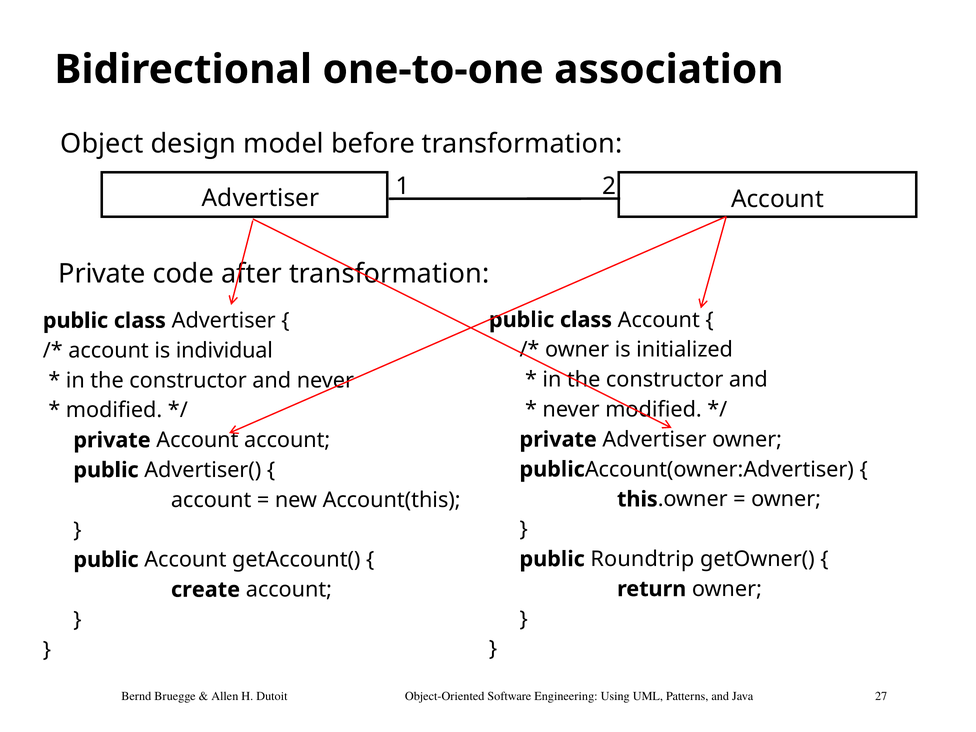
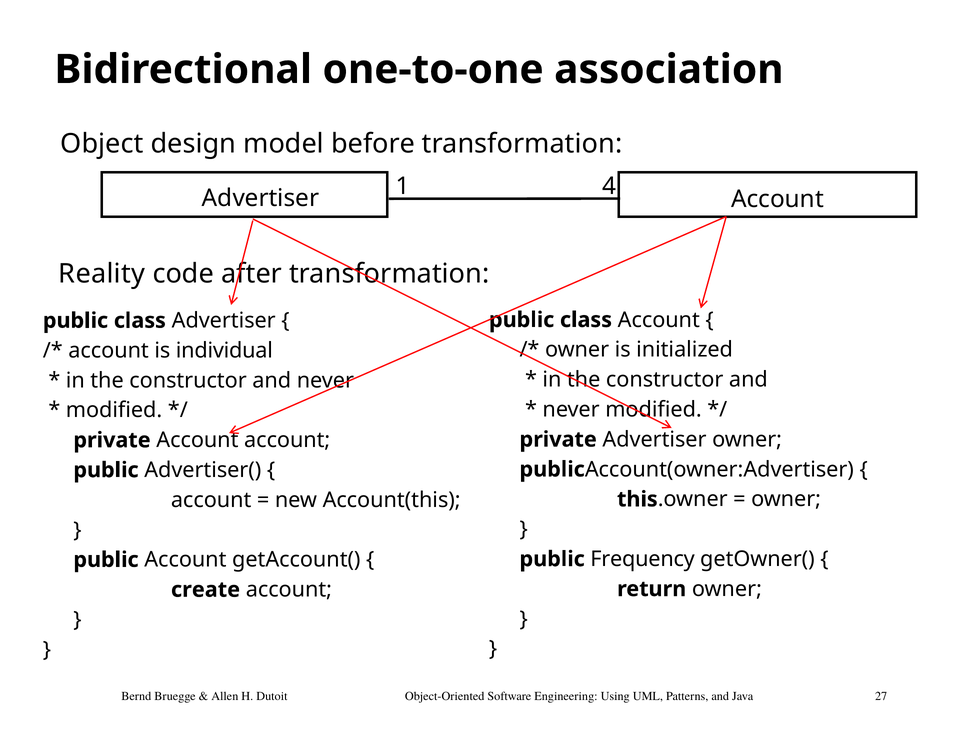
2: 2 -> 4 (609, 186)
Private: Private -> Reality (102, 274)
Roundtrip: Roundtrip -> Frequency (643, 559)
